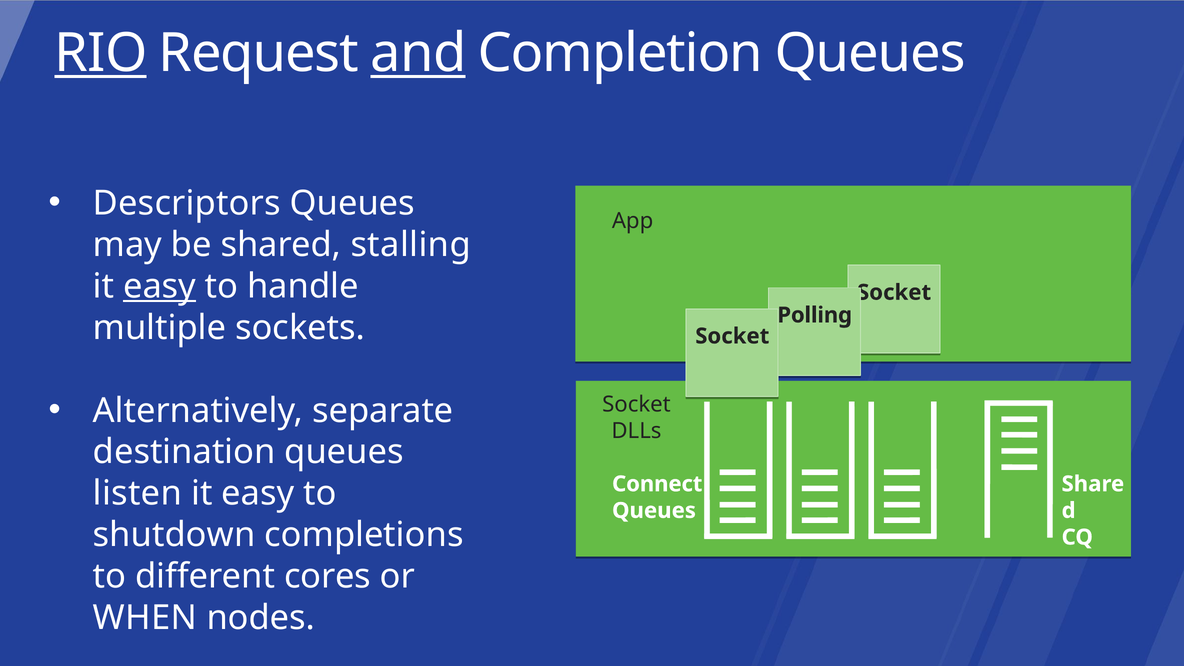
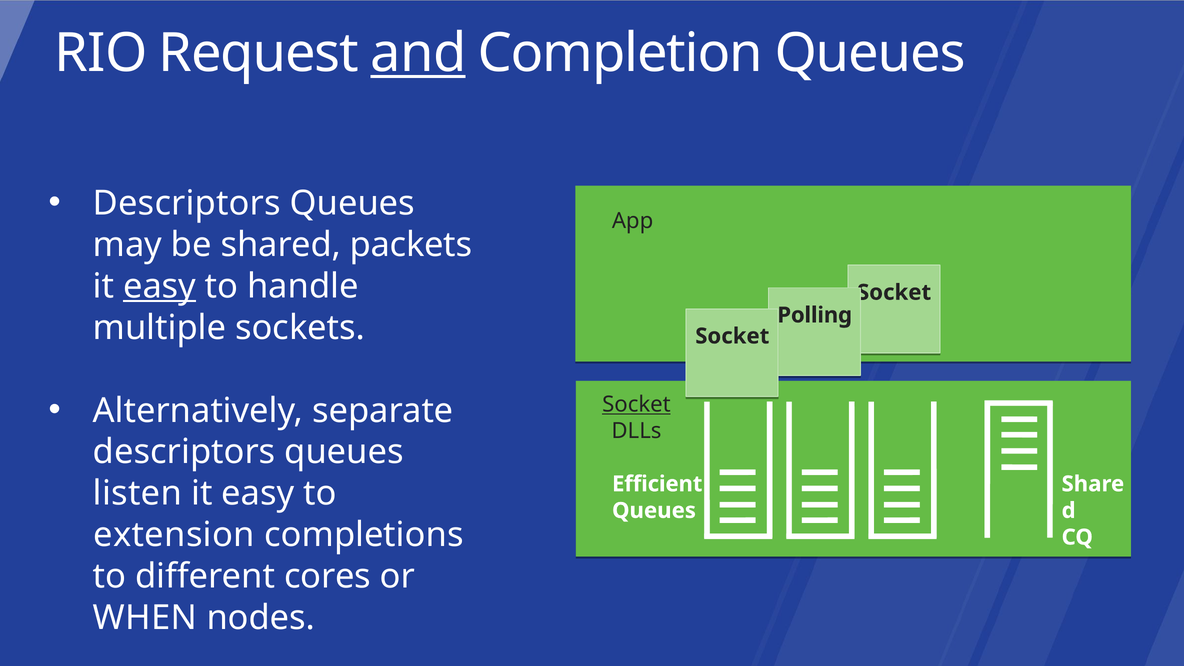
RIO underline: present -> none (101, 53)
stalling: stalling -> packets (411, 245)
Socket underline: none -> present (636, 405)
destination: destination -> descriptors (184, 452)
Connect: Connect -> Efficient (657, 484)
shutdown: shutdown -> extension (174, 535)
